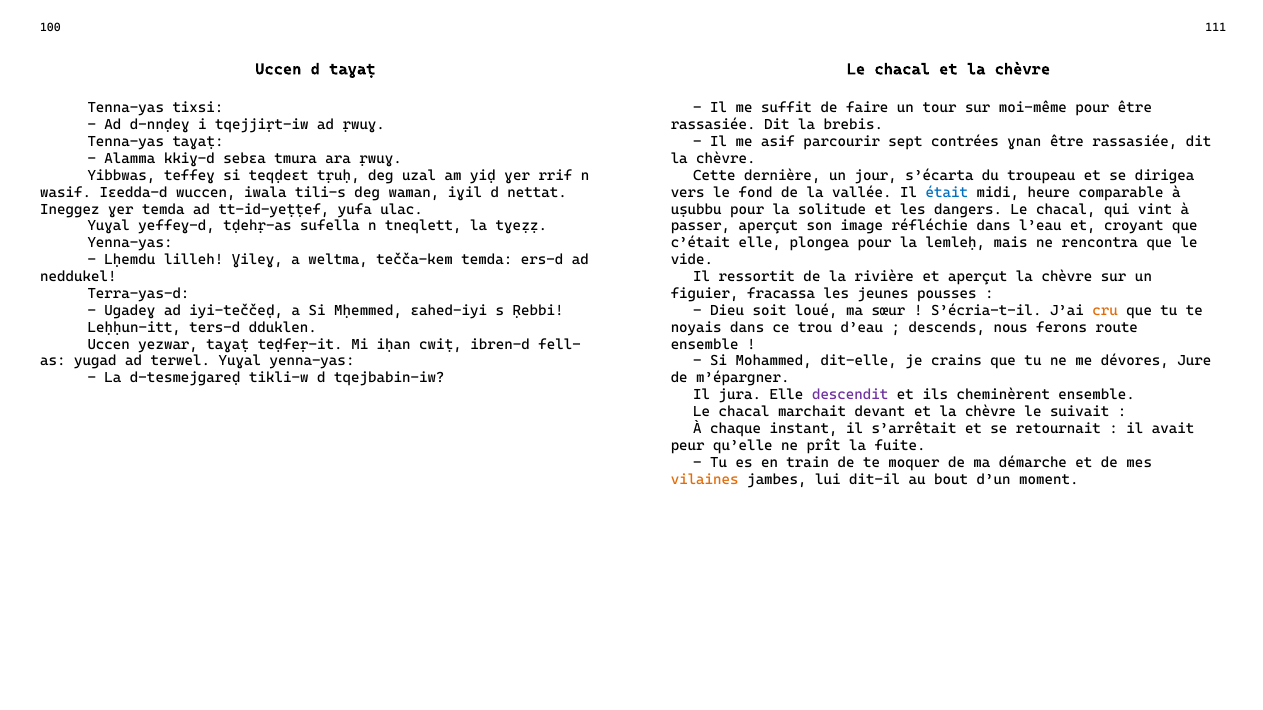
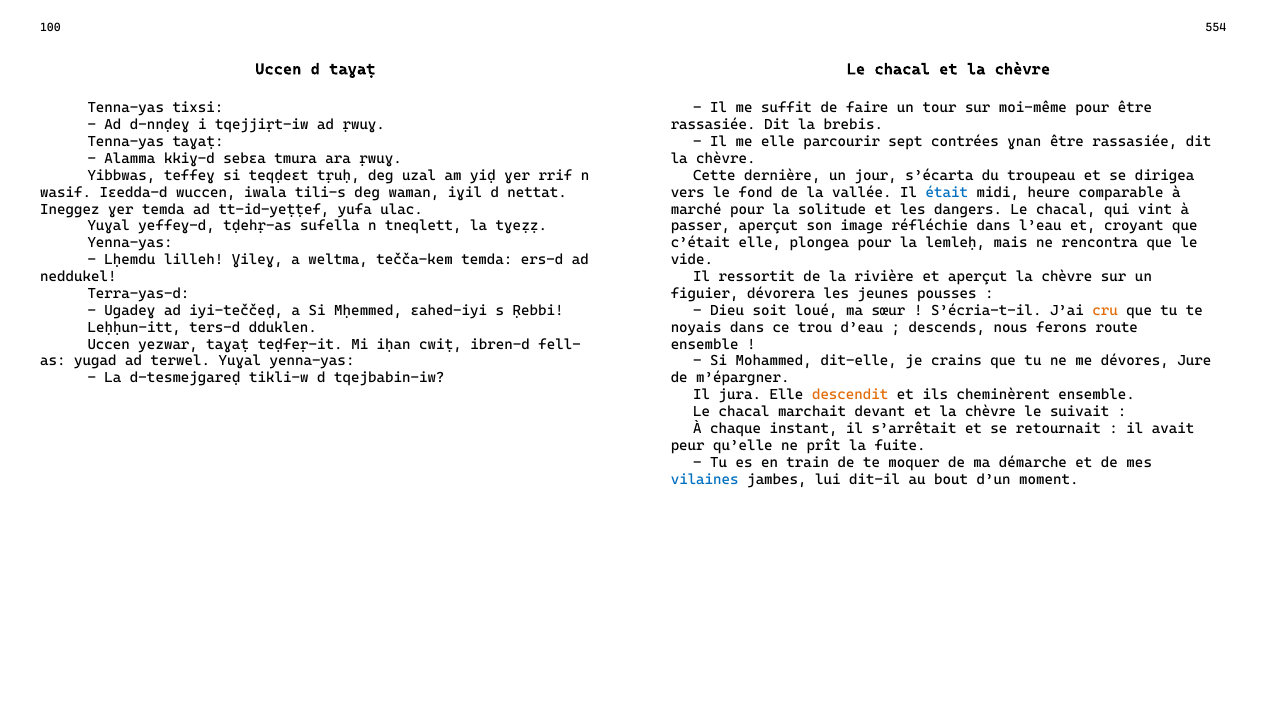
111: 111 -> 554 (1216, 27)
me asif: asif -> elle (778, 142)
uṣubbu: uṣubbu -> marché (696, 209)
fracassa: fracassa -> dévorera (781, 294)
descendit colour: purple -> orange (850, 395)
vilaines colour: orange -> blue (705, 480)
